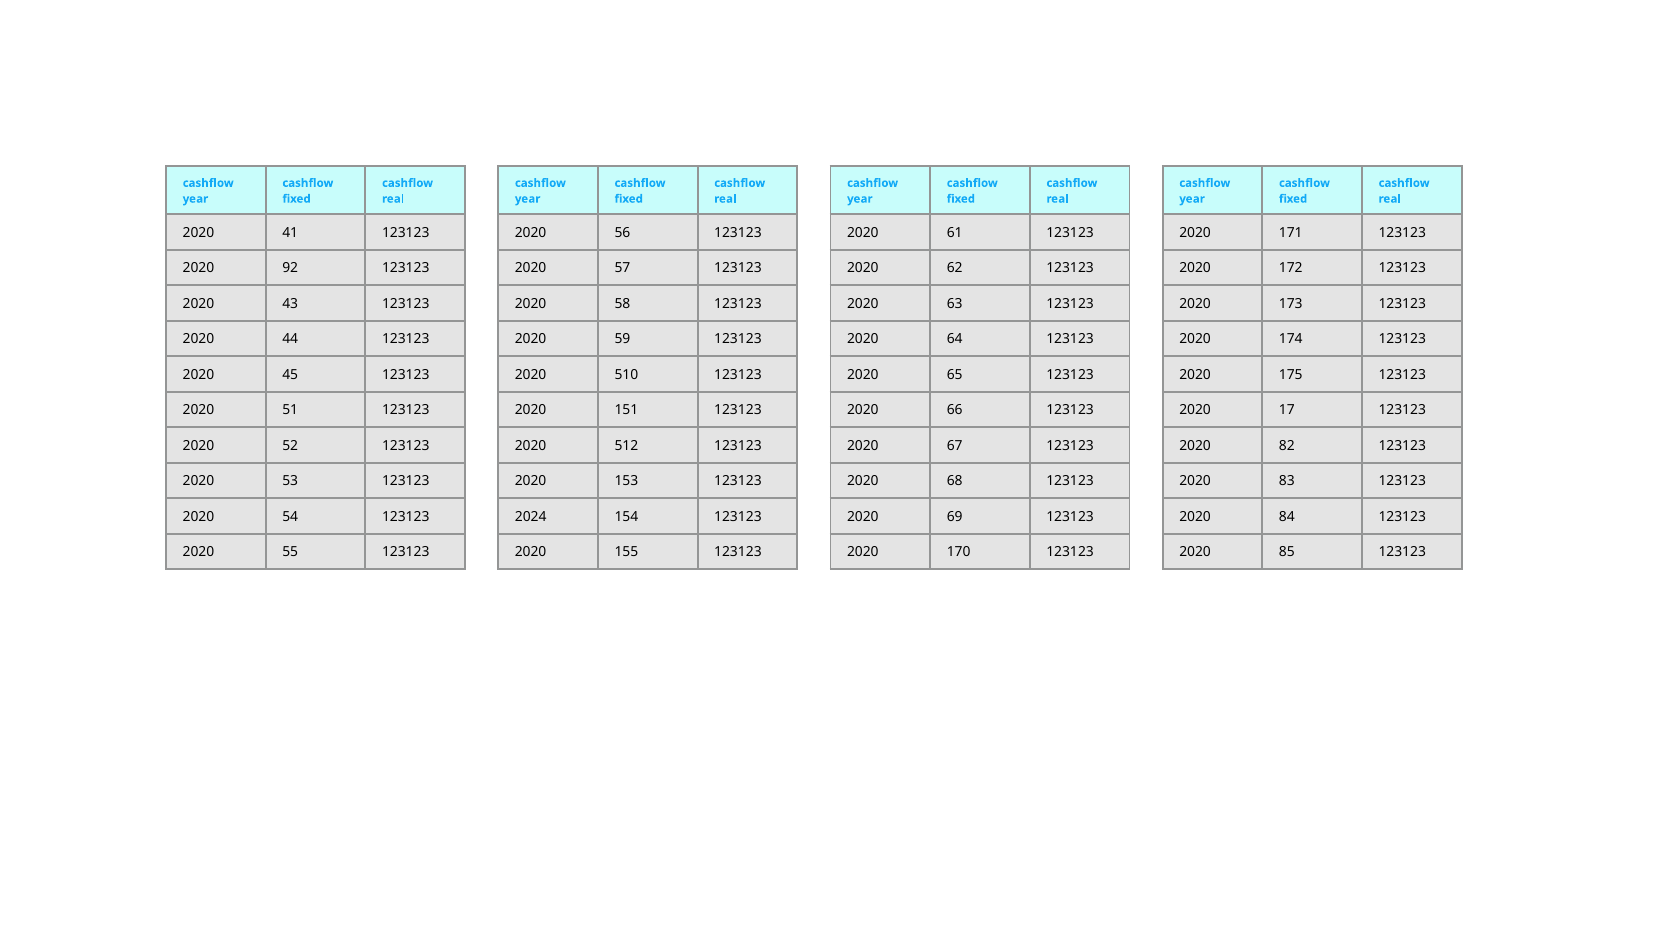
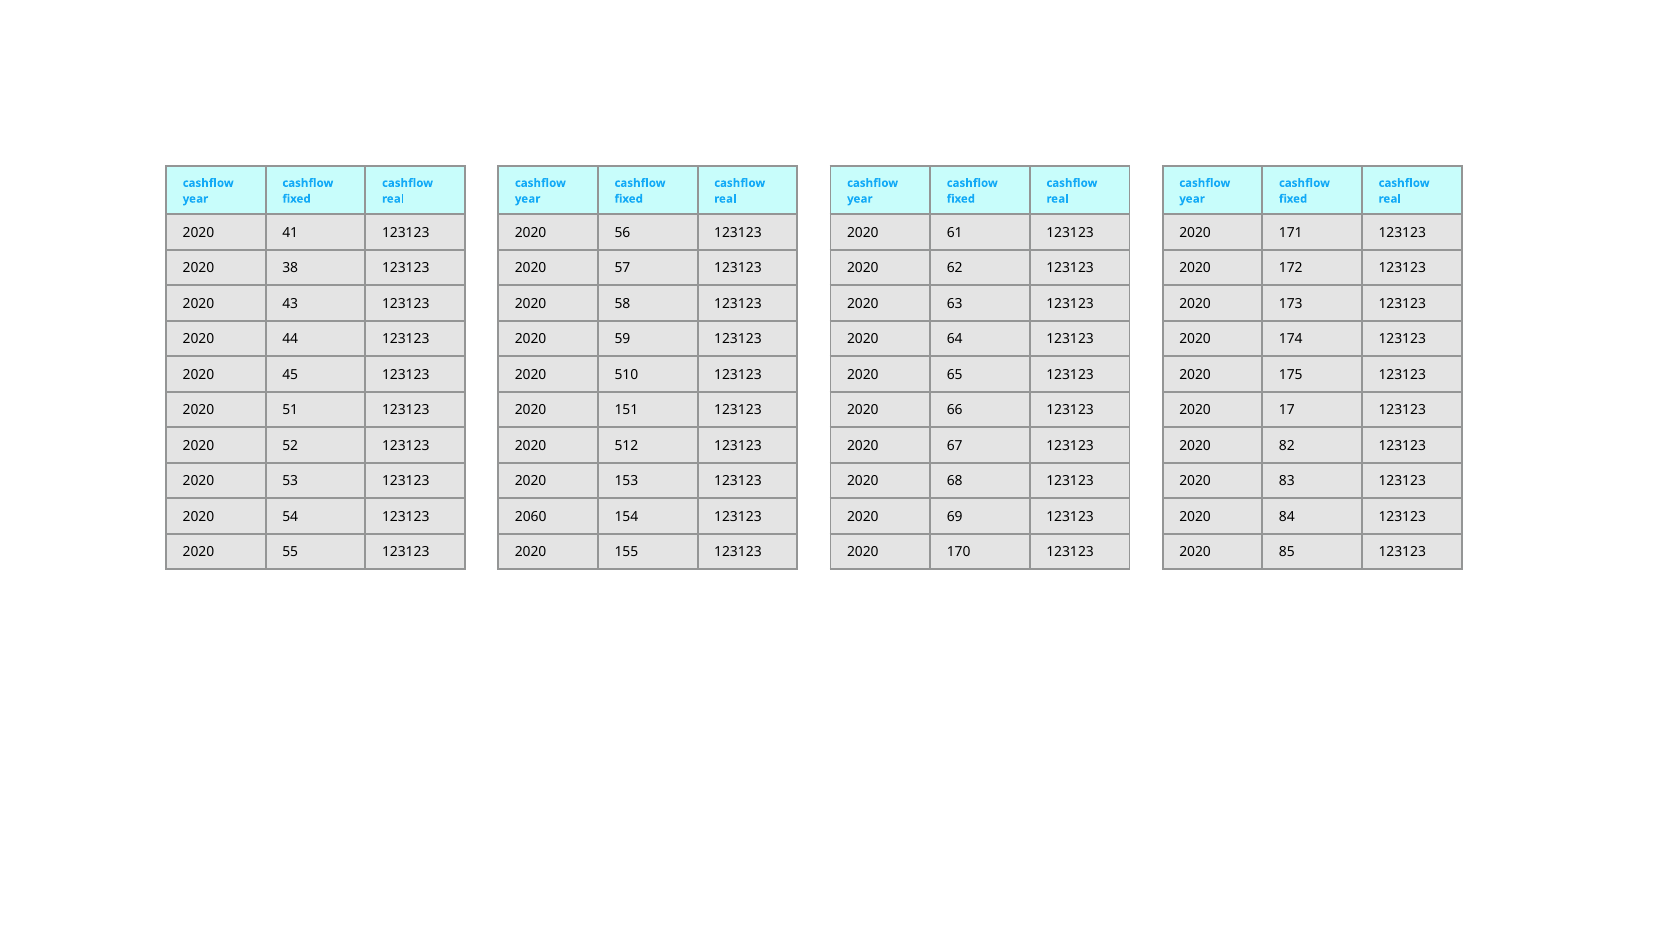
92: 92 -> 38 (290, 268)
2024: 2024 -> 2060 (531, 517)
